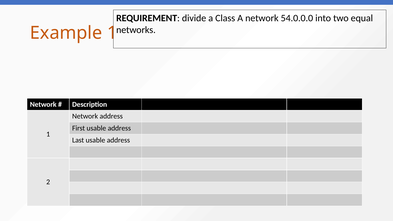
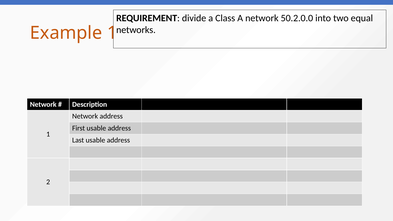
54.0.0.0: 54.0.0.0 -> 50.2.0.0 (297, 18)
